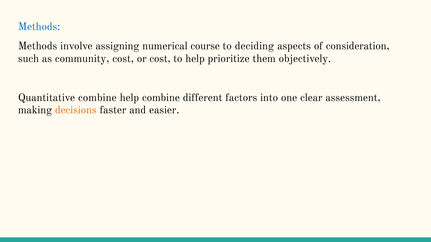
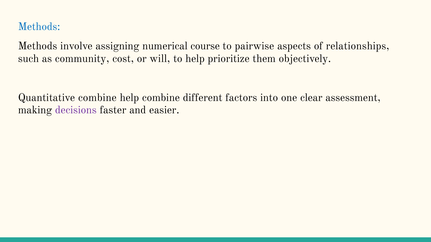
deciding: deciding -> pairwise (254, 46)
consideration: consideration -> relationships (358, 46)
or cost: cost -> will (160, 59)
decisions colour: orange -> purple (76, 110)
